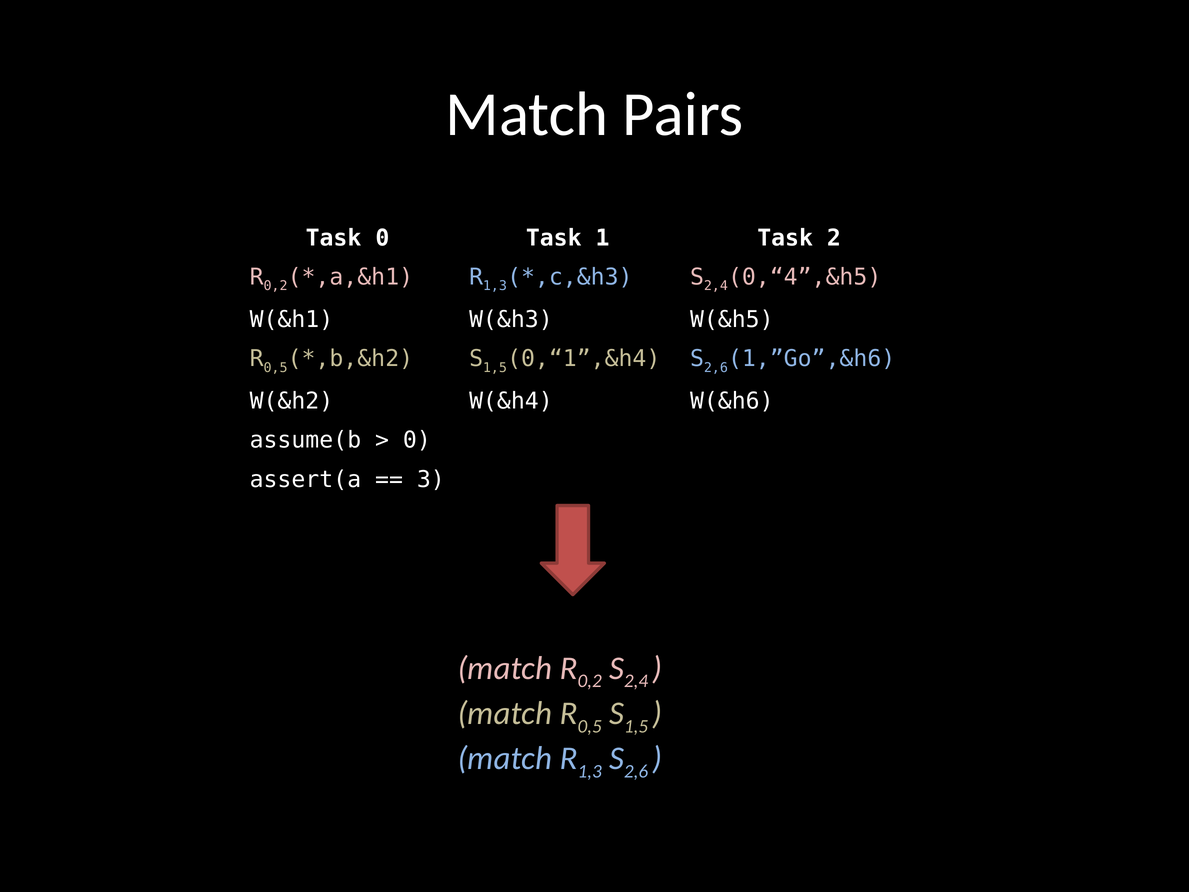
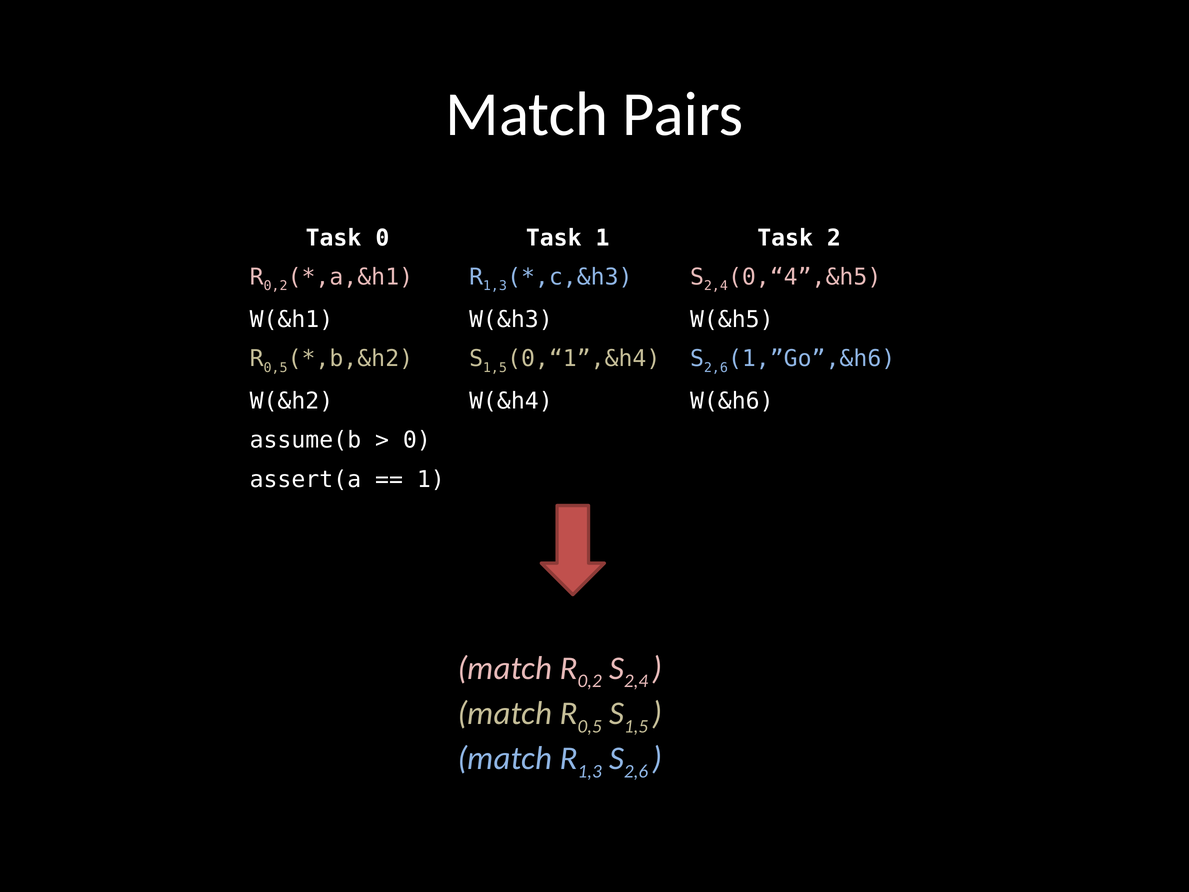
3: 3 -> 1 (431, 479)
